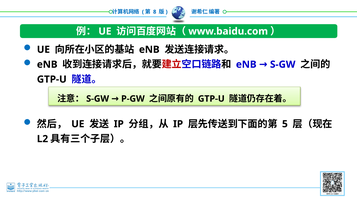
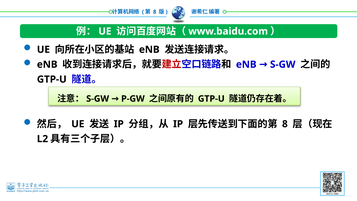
5: 5 -> 8 (285, 124)
